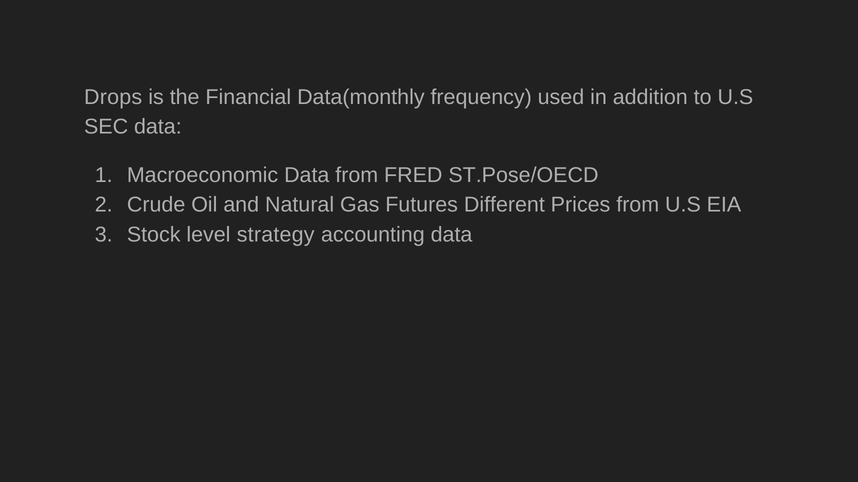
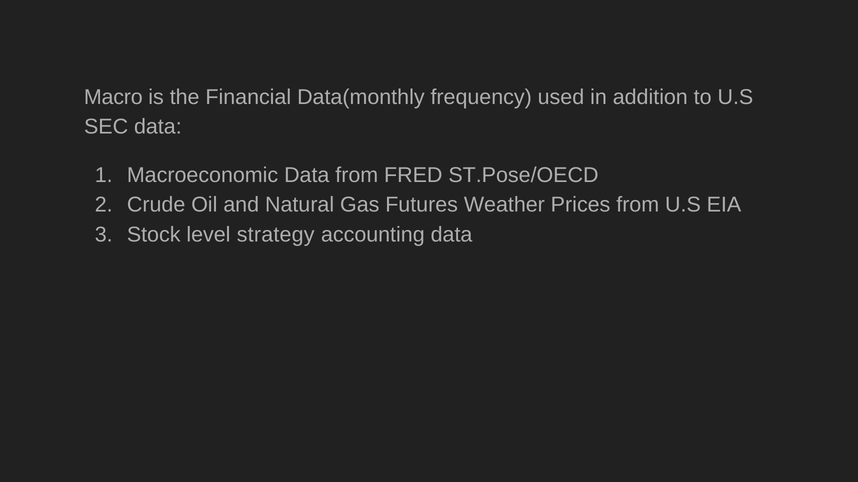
Drops: Drops -> Macro (113, 97)
Different: Different -> Weather (504, 205)
